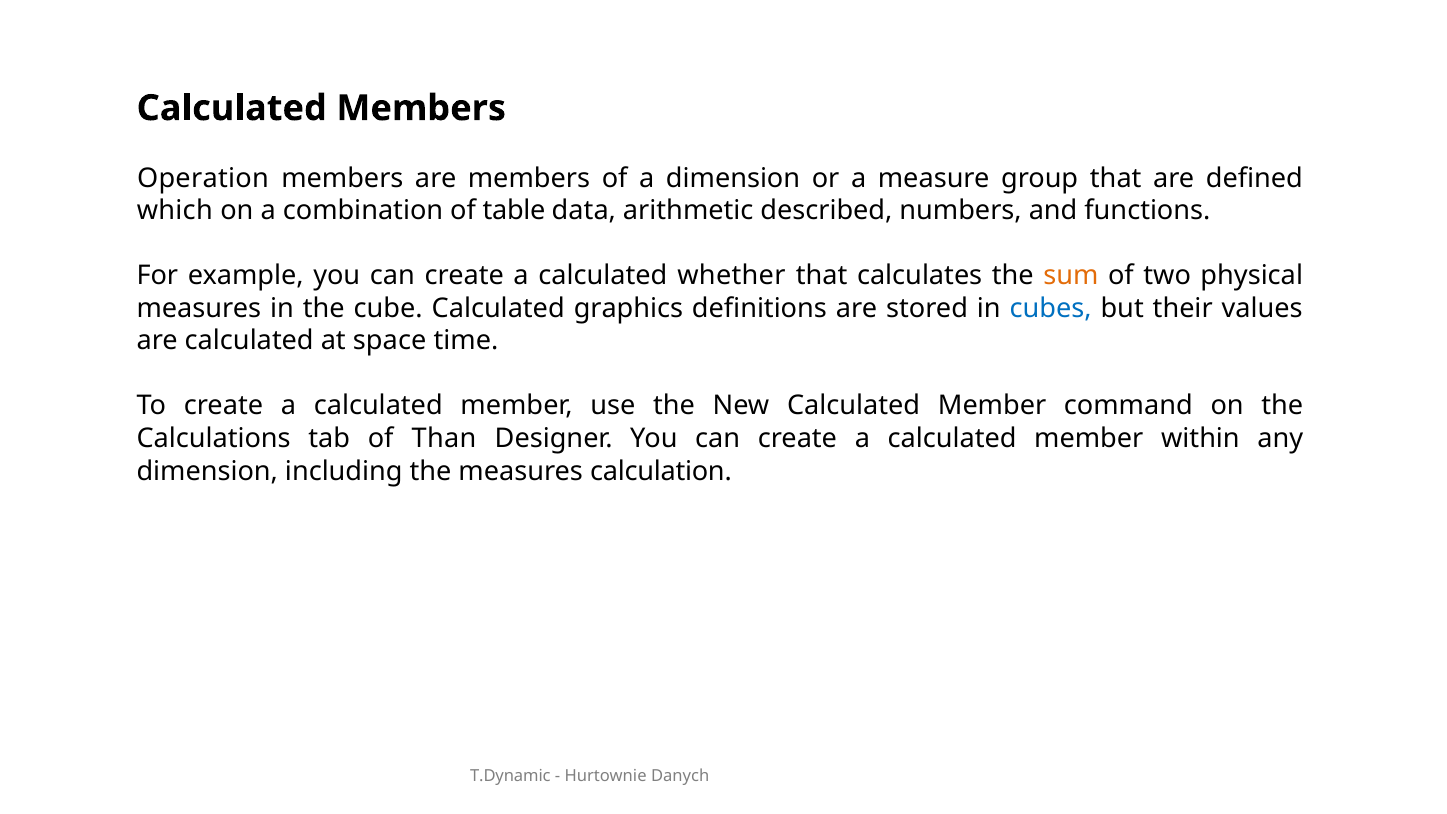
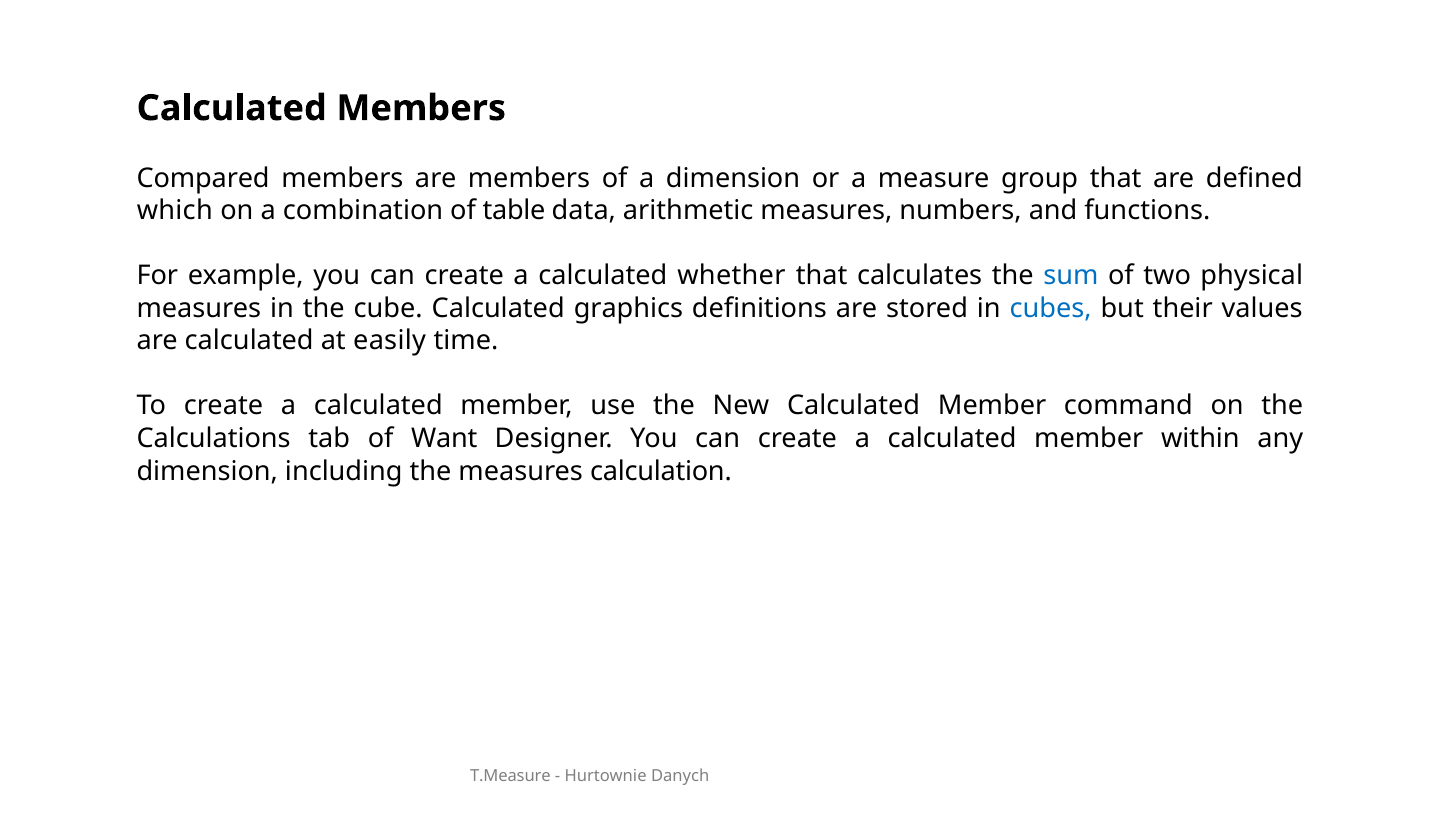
Operation: Operation -> Compared (203, 178)
arithmetic described: described -> measures (826, 211)
sum colour: orange -> blue (1071, 276)
space: space -> easily (390, 341)
Than: Than -> Want (444, 439)
T.Dynamic: T.Dynamic -> T.Measure (510, 776)
